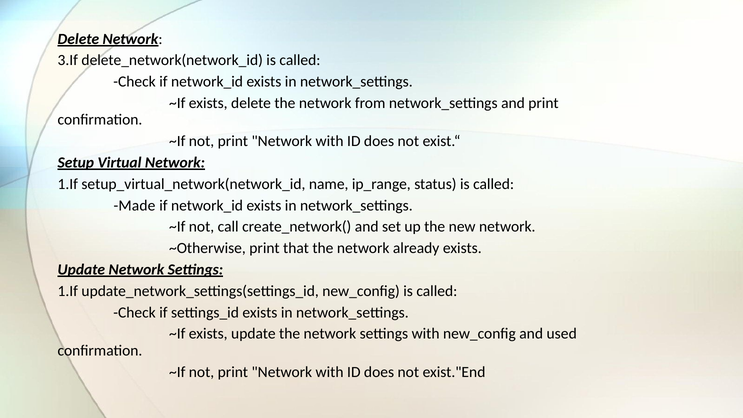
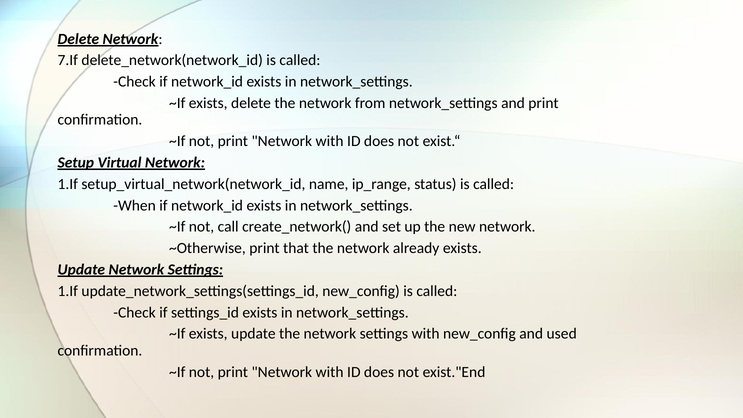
3.If: 3.If -> 7.If (68, 60)
Made: Made -> When (135, 205)
